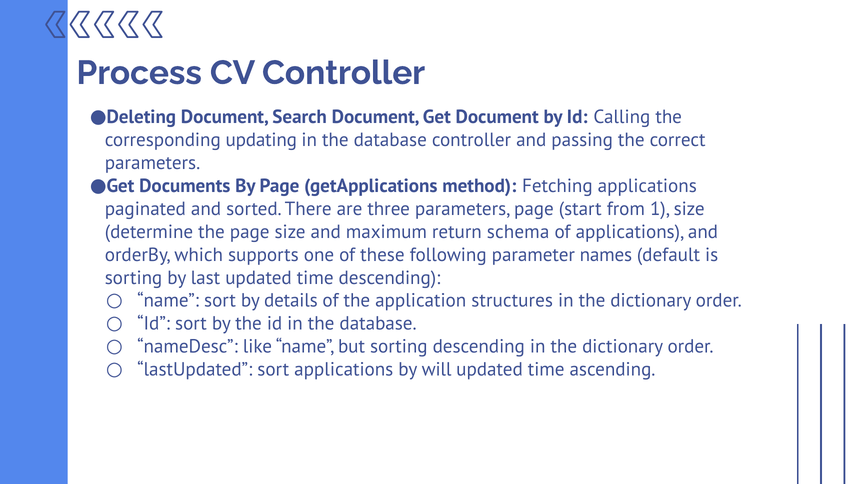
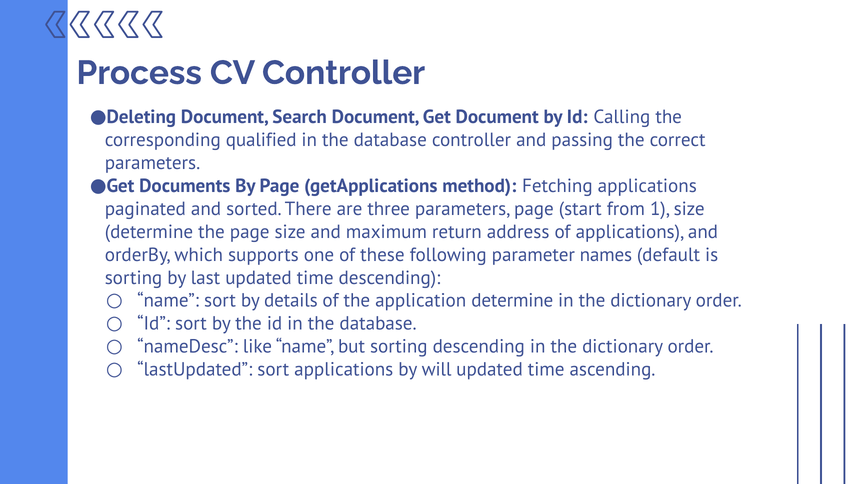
updating: updating -> qualified (261, 140)
schema: schema -> address (518, 232)
application structures: structures -> determine (512, 301)
